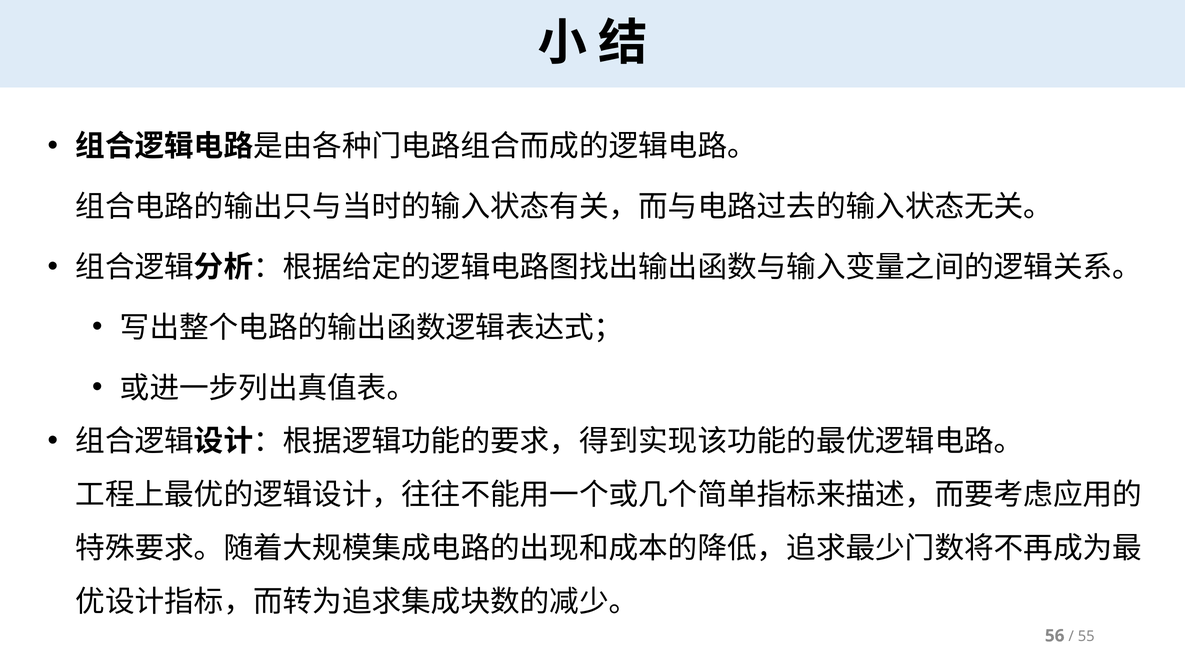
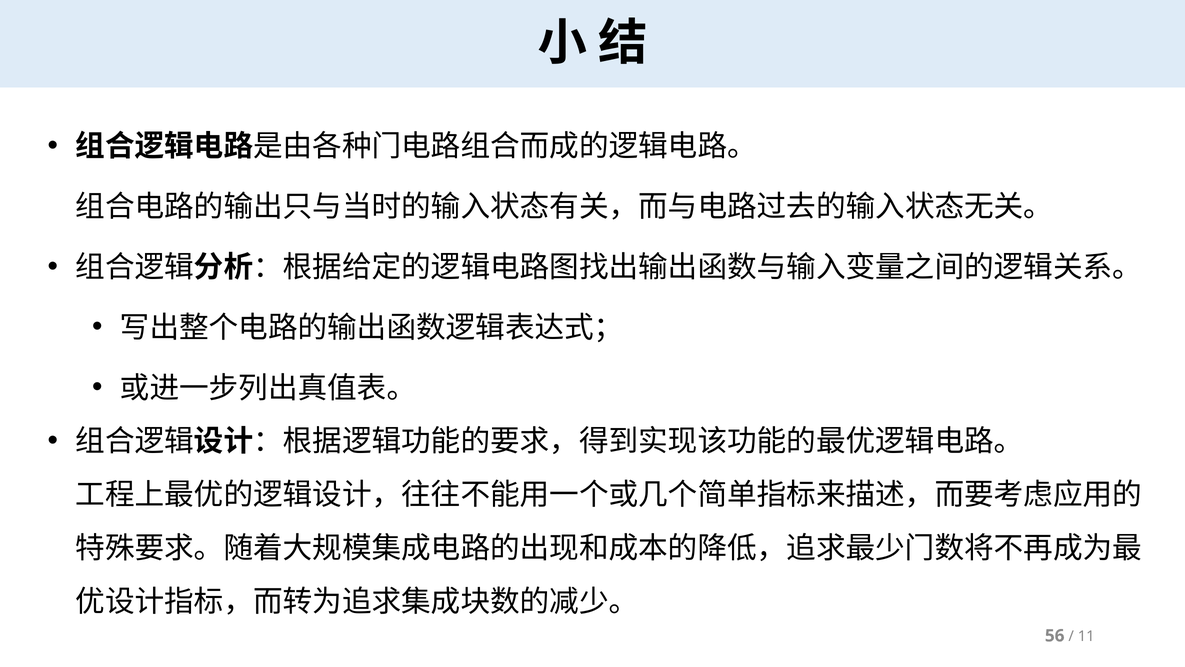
55: 55 -> 11 (1086, 636)
